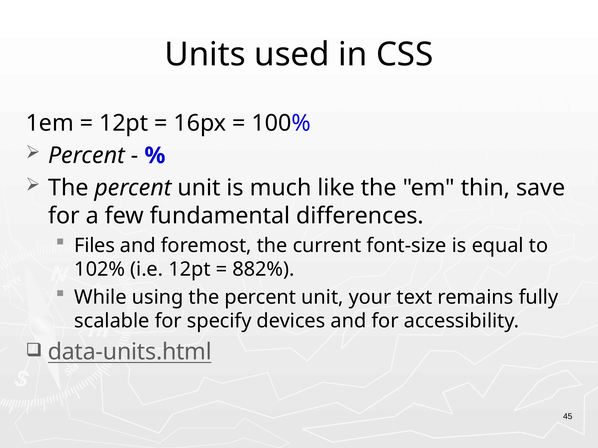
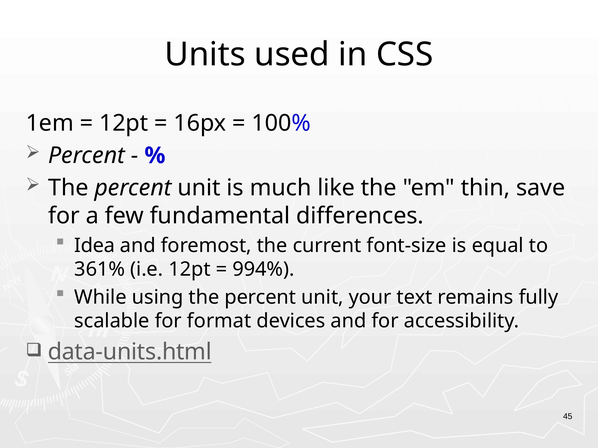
Files: Files -> Idea (95, 246)
102%: 102% -> 361% (100, 270)
882%: 882% -> 994% (263, 270)
specify: specify -> format (219, 321)
